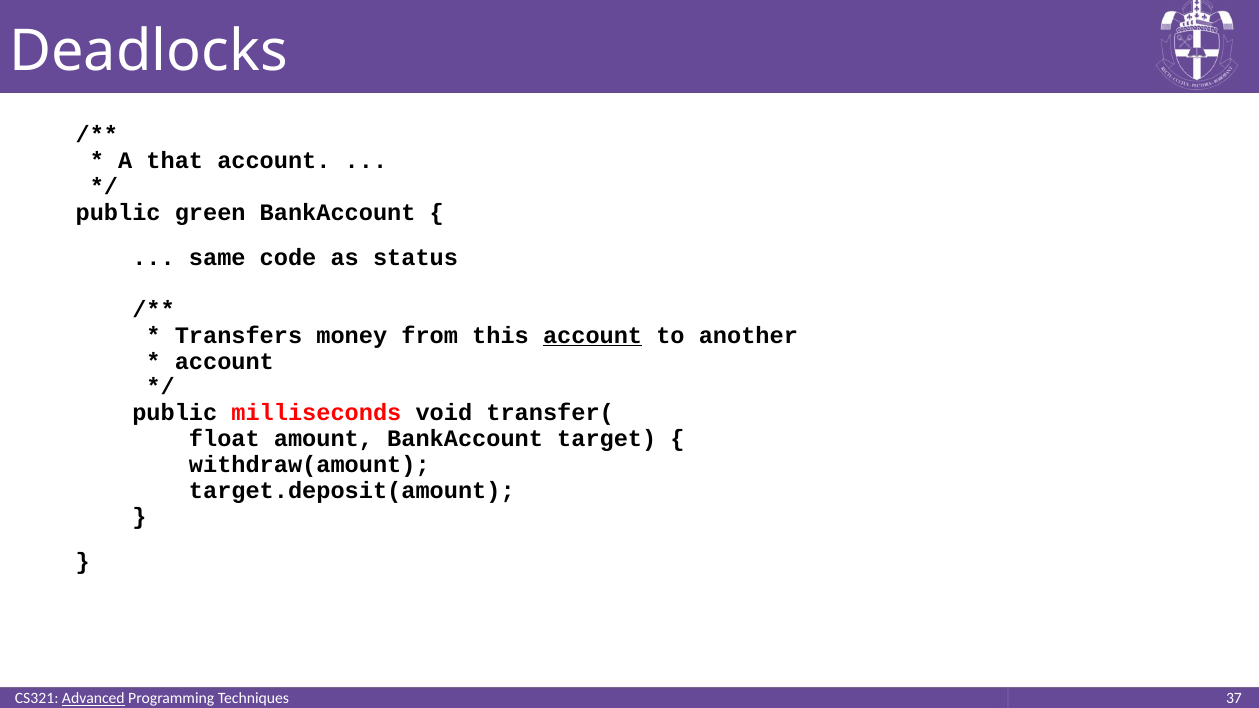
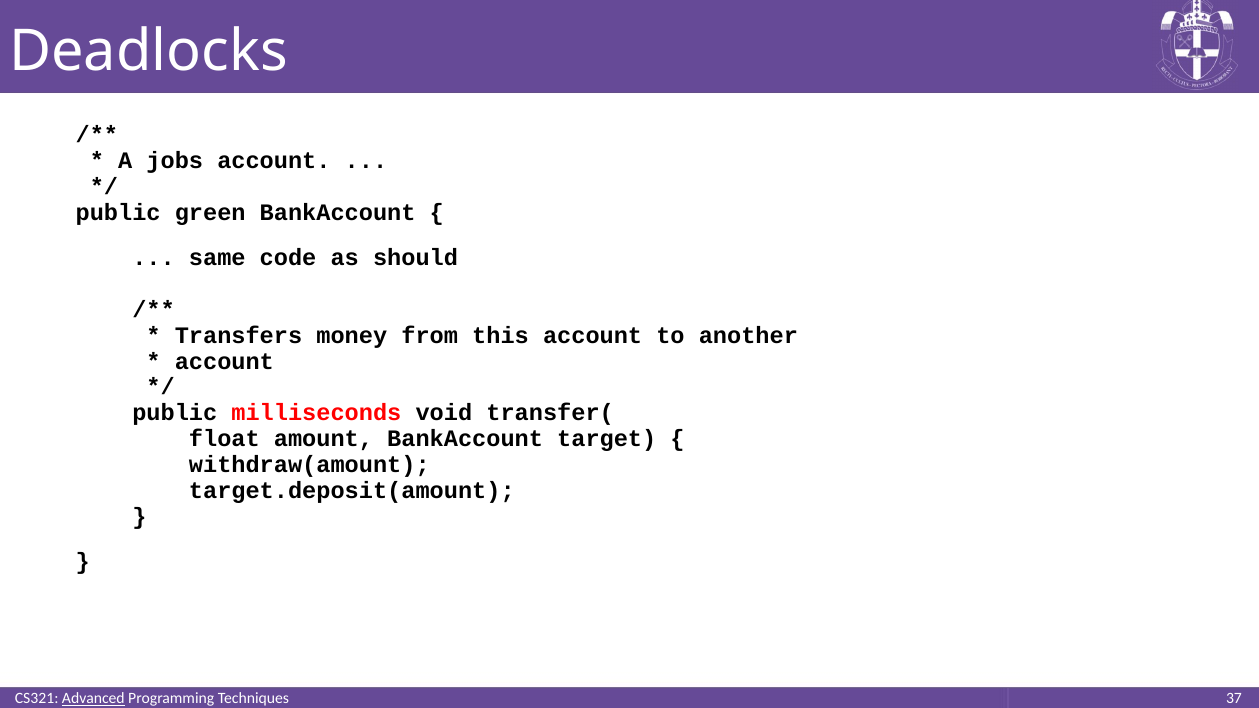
that: that -> jobs (175, 161)
status: status -> should (416, 257)
account underline: present -> none (593, 335)
